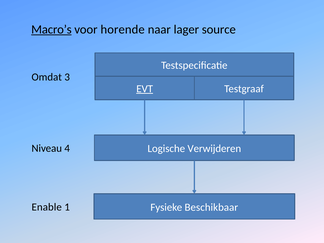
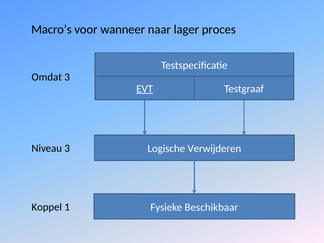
Macro’s underline: present -> none (51, 29)
horende: horende -> wanneer (123, 29)
source: source -> proces (219, 29)
Niveau 4: 4 -> 3 (67, 148)
Enable: Enable -> Koppel (47, 207)
